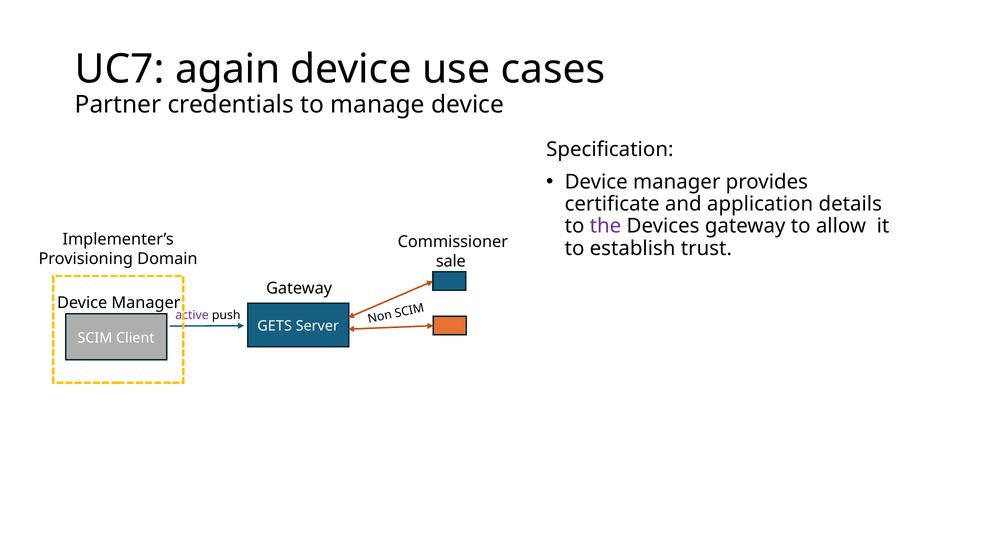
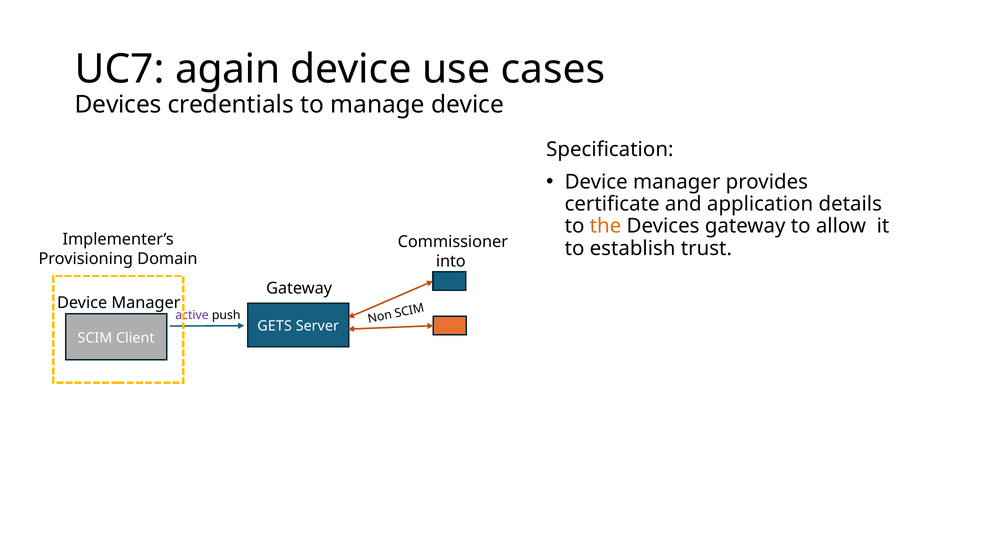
Partner: Partner -> Devices (118, 105)
the colour: purple -> orange (605, 226)
sale: sale -> into (451, 261)
